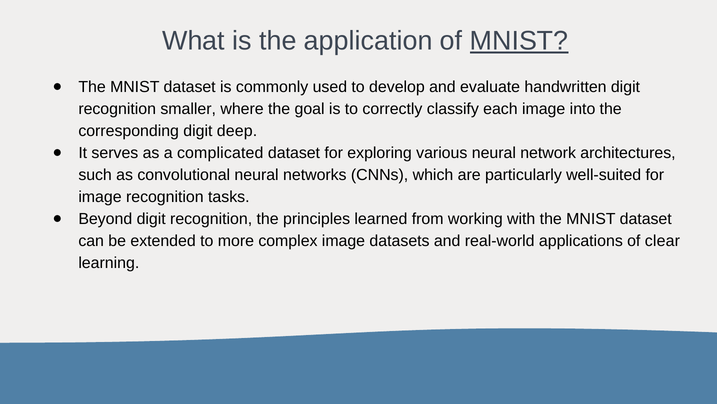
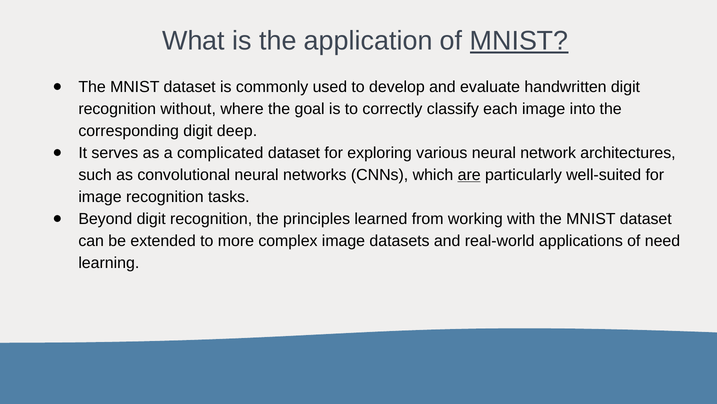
smaller: smaller -> without (188, 109)
are underline: none -> present (469, 175)
clear: clear -> need (662, 240)
